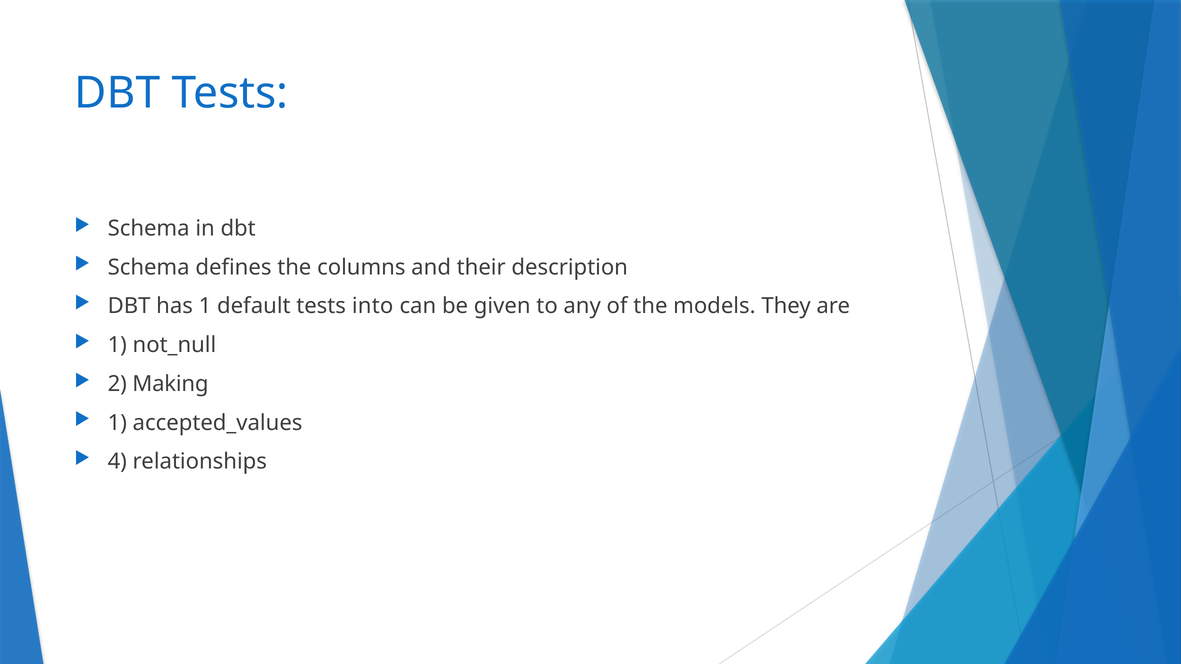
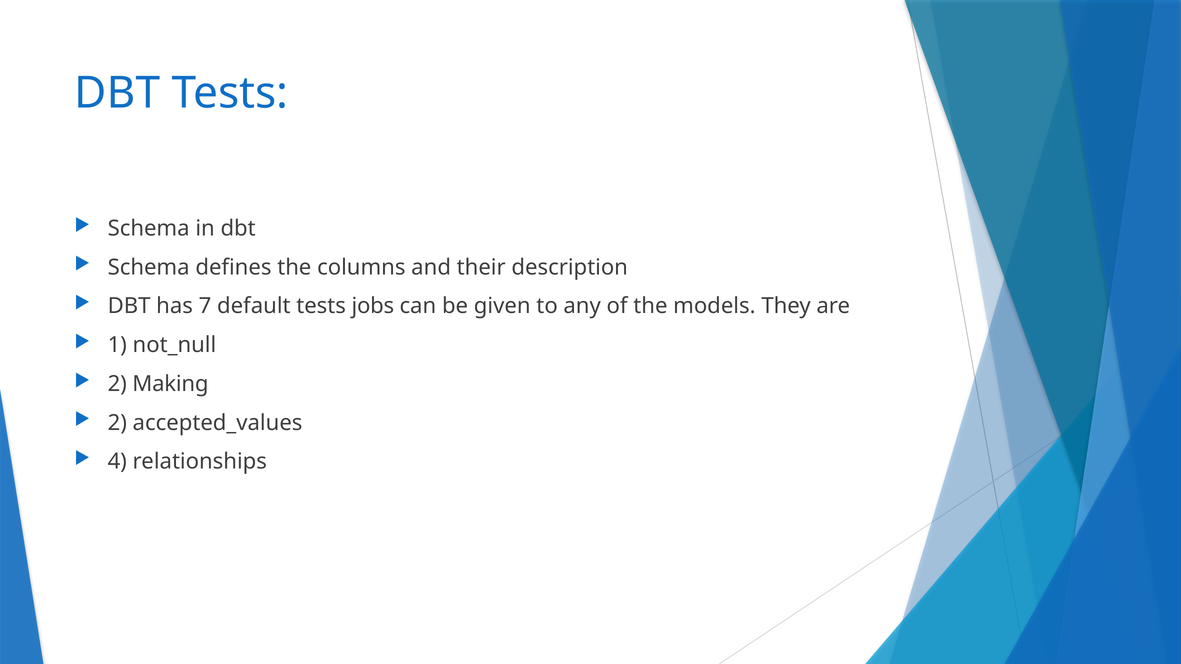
has 1: 1 -> 7 (205, 306)
into: into -> jobs (373, 306)
1: 1 -> 2 (117, 423)
